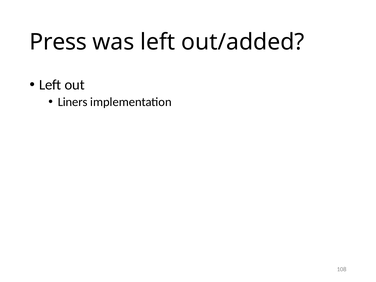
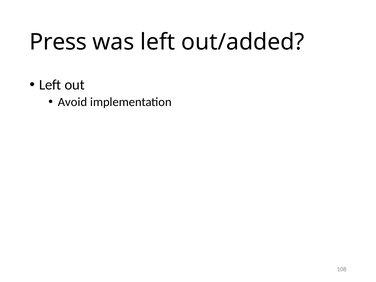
Liners: Liners -> Avoid (73, 102)
